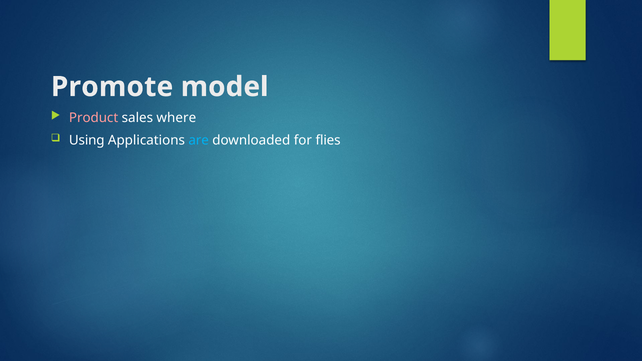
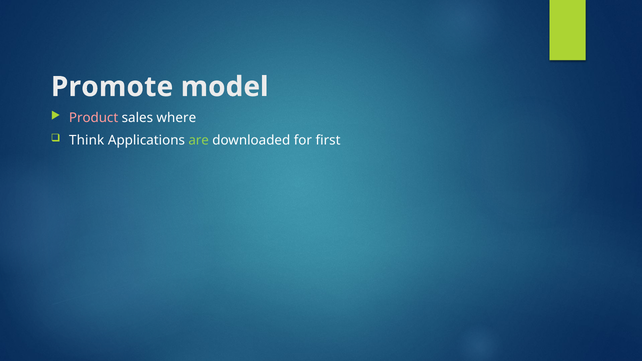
Using: Using -> Think (87, 140)
are colour: light blue -> light green (199, 140)
flies: flies -> first (328, 140)
